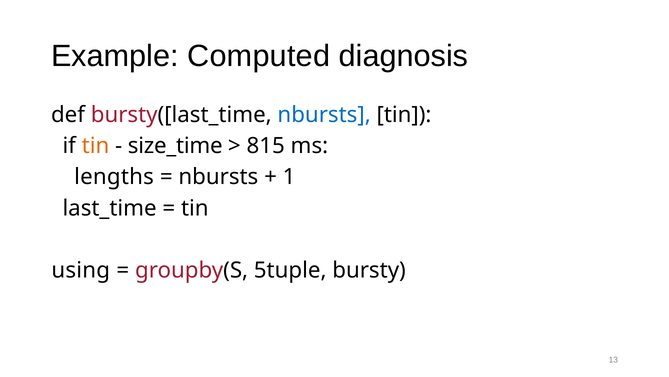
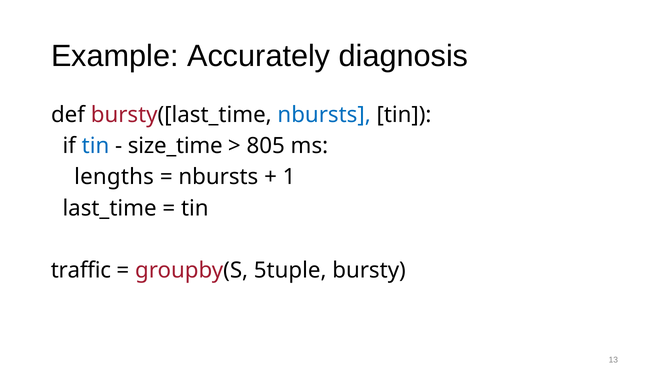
Computed: Computed -> Accurately (259, 56)
tin colour: orange -> blue (96, 146)
815: 815 -> 805 (266, 146)
using: using -> traffic (81, 270)
